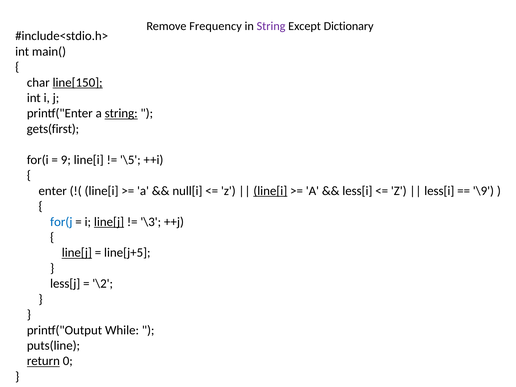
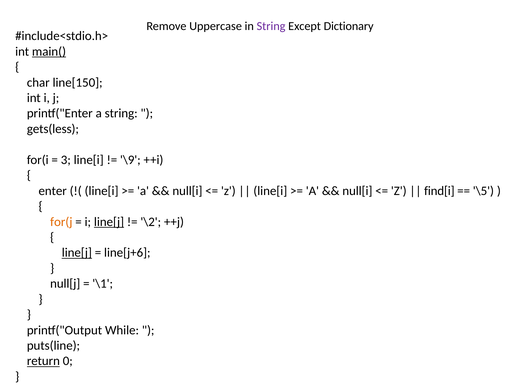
Frequency: Frequency -> Uppercase (216, 26)
main( underline: none -> present (49, 51)
line[150 underline: present -> none (78, 82)
string underline: present -> none (121, 113)
gets(first: gets(first -> gets(less (53, 129)
9: 9 -> 3 (66, 160)
\5: \5 -> \9 (130, 160)
line[i underline: present -> none (270, 191)
less[i: less[i -> null[i (357, 191)
less[i: less[i -> find[i (439, 191)
\9: \9 -> \5 (483, 191)
for(j colour: blue -> orange (61, 222)
\3: \3 -> \2 (151, 222)
line[j+5: line[j+5 -> line[j+6 (127, 253)
less[j: less[j -> null[j (65, 284)
\2: \2 -> \1 (103, 284)
